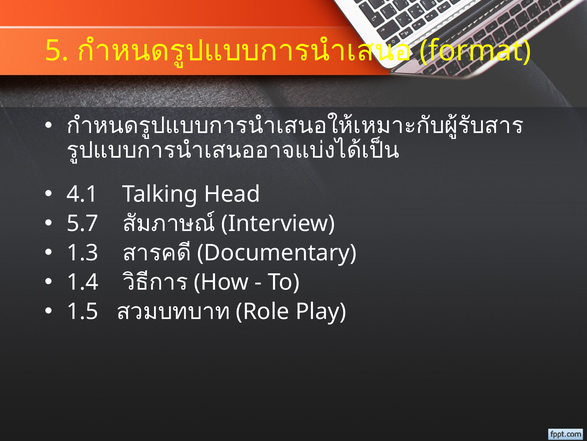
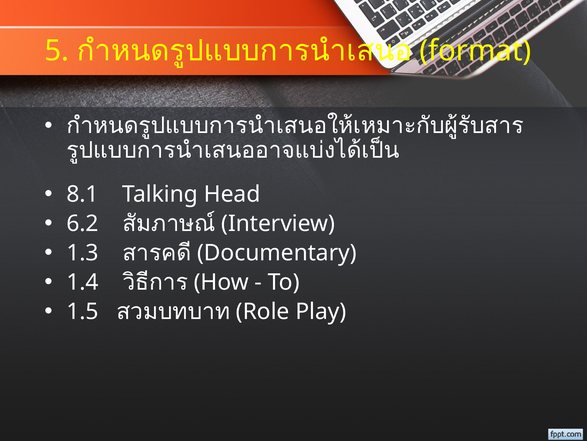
4.1: 4.1 -> 8.1 (83, 194)
5.7: 5.7 -> 6.2 (83, 223)
